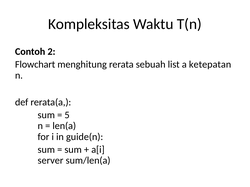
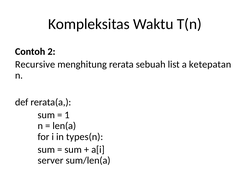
Flowchart: Flowchart -> Recursive (35, 65)
5: 5 -> 1 (67, 115)
guide(n: guide(n -> types(n (85, 137)
